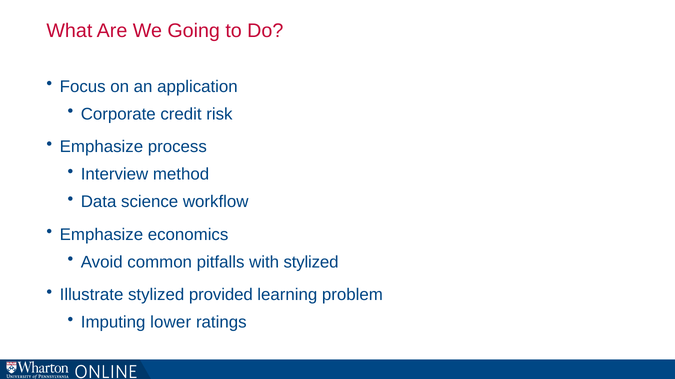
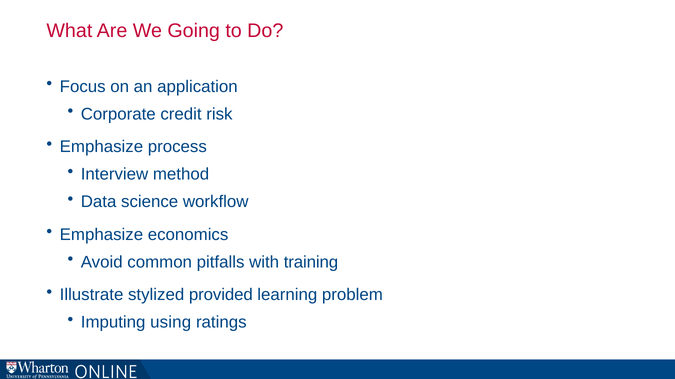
with stylized: stylized -> training (311, 263)
lower: lower -> using (171, 323)
